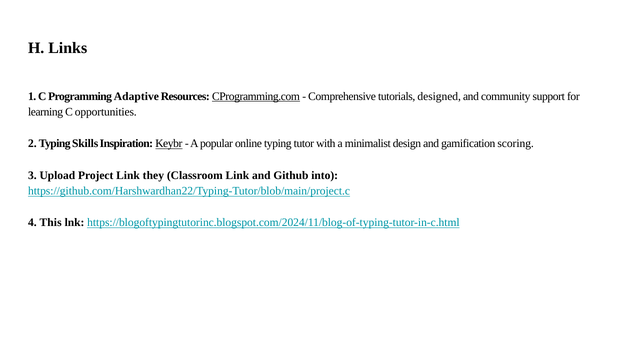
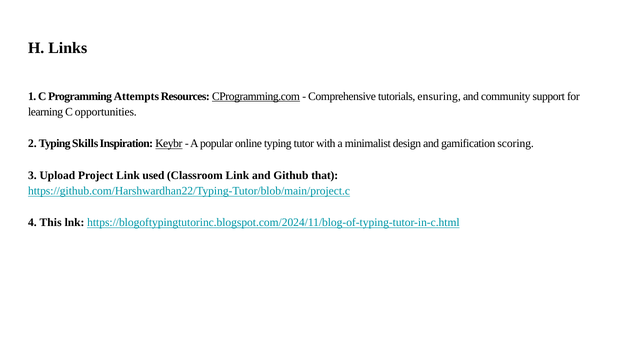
Adaptive: Adaptive -> Attempts (136, 96)
designed: designed -> ensuring (439, 96)
they: they -> used (153, 175)
into: into -> that (325, 175)
